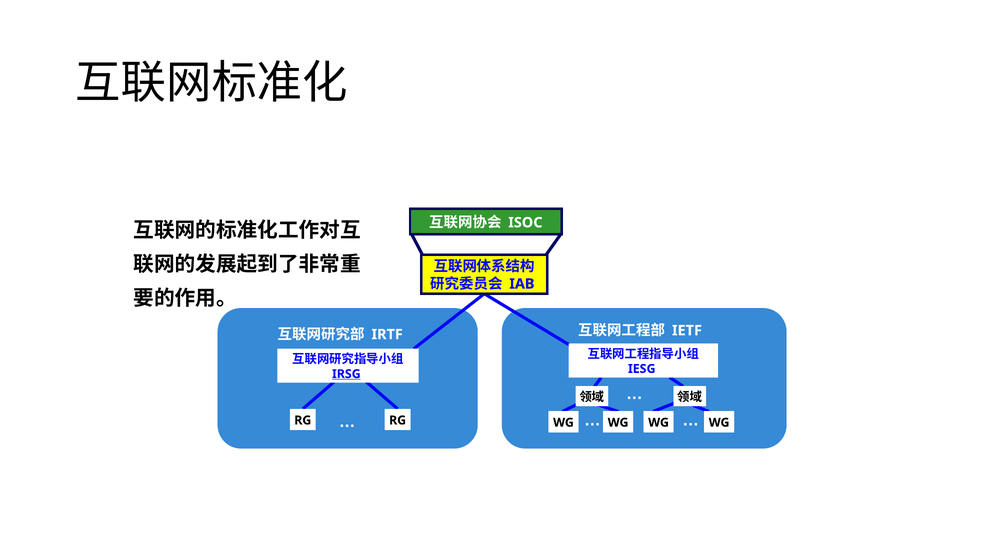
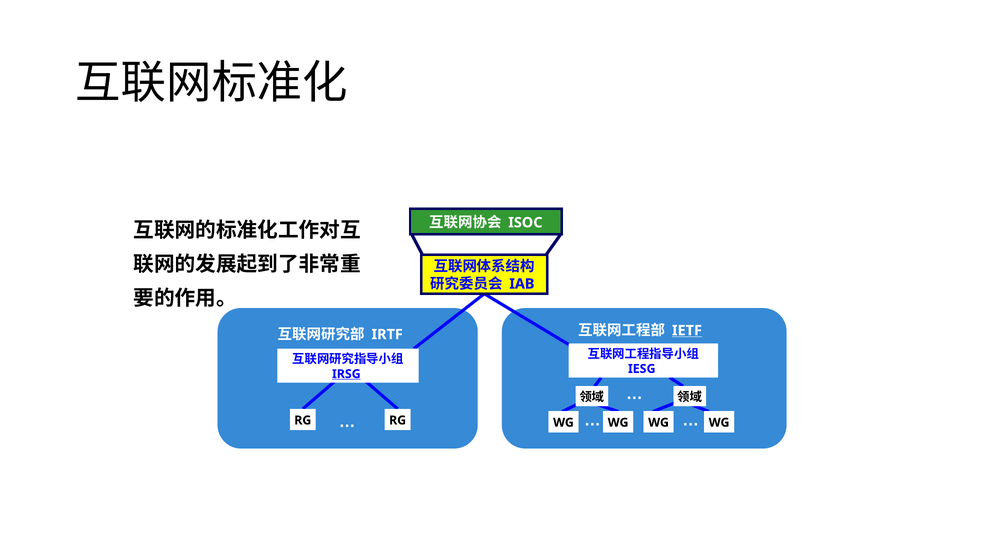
IETF underline: none -> present (687, 330)
